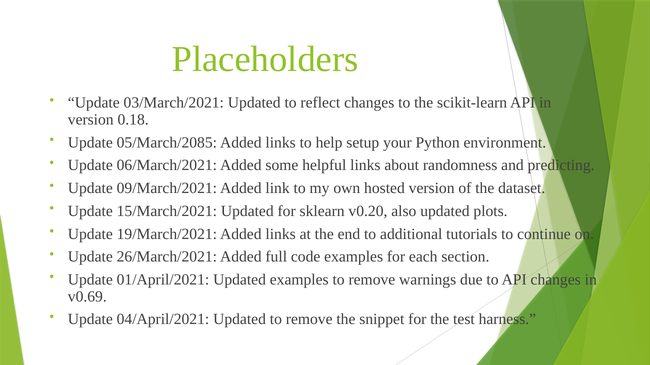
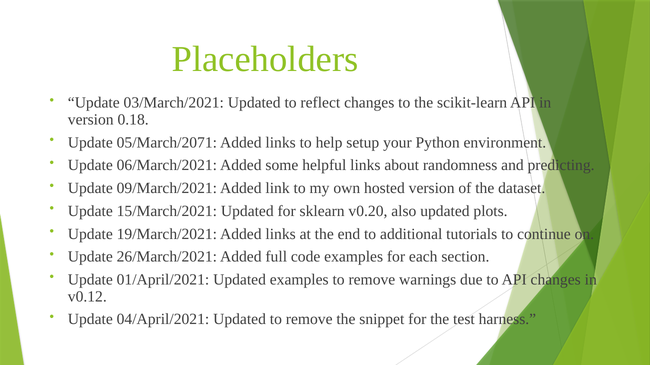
05/March/2085: 05/March/2085 -> 05/March/2071 (167, 143)
v0.69: v0.69 -> v0.12 (87, 297)
